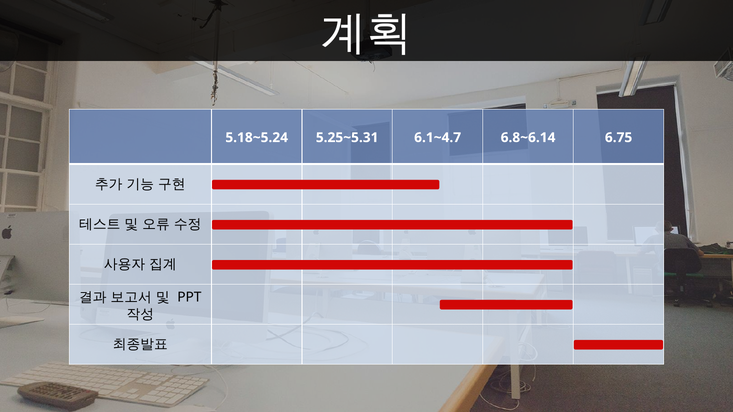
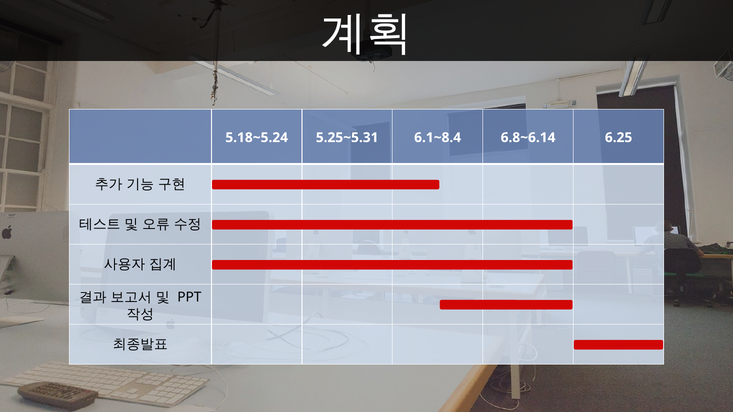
6.1~4.7: 6.1~4.7 -> 6.1~8.4 (438, 138)
6.75: 6.75 -> 6.25 (619, 138)
